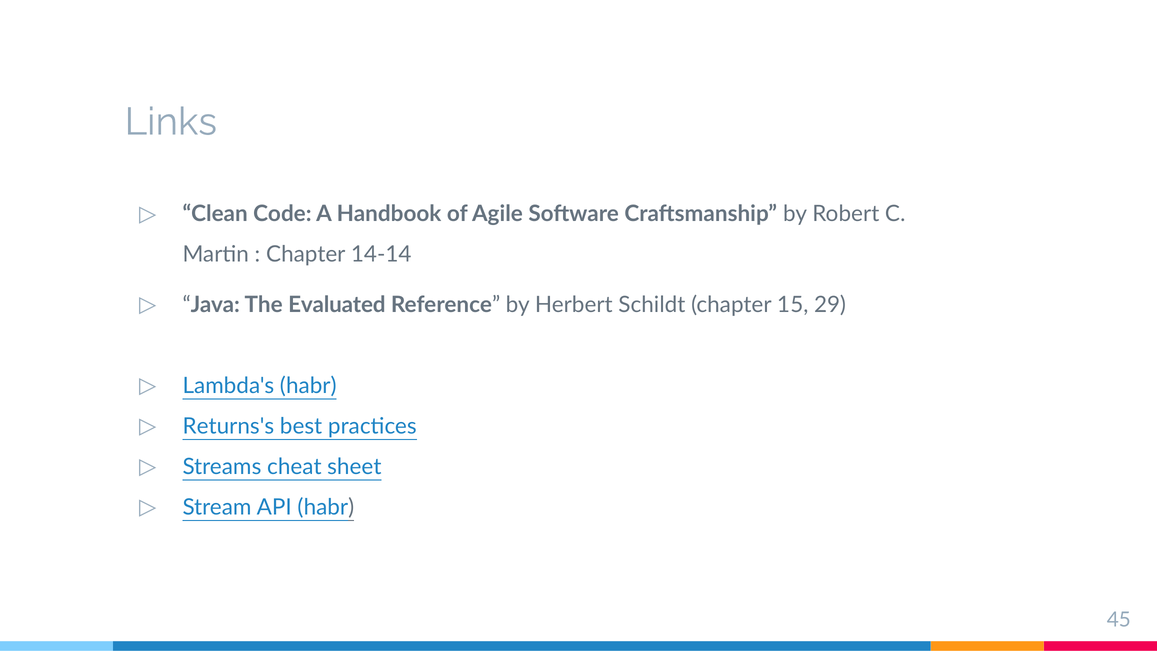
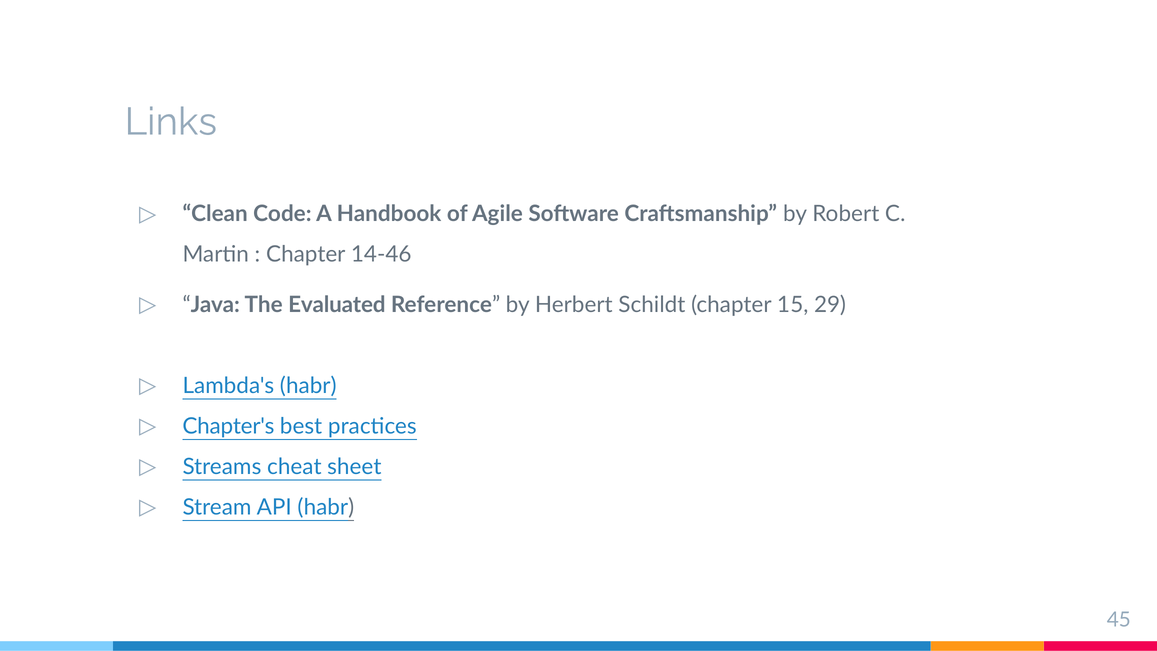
14-14: 14-14 -> 14-46 (381, 254)
Returns's: Returns's -> Chapter's (228, 426)
